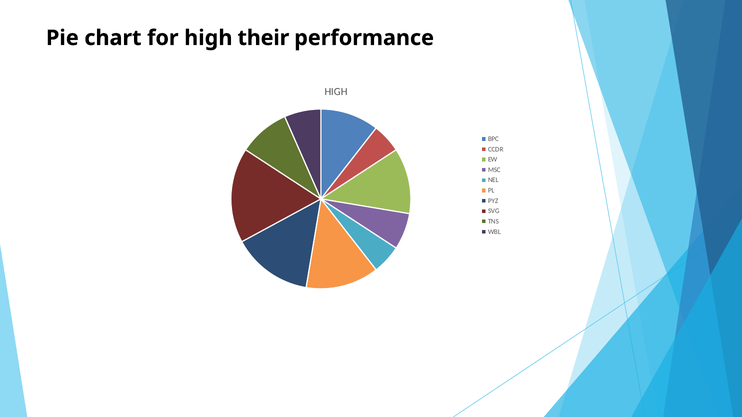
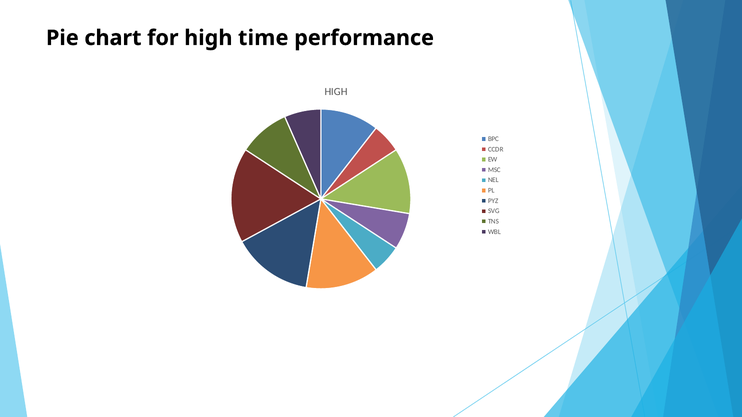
their: their -> time (263, 38)
